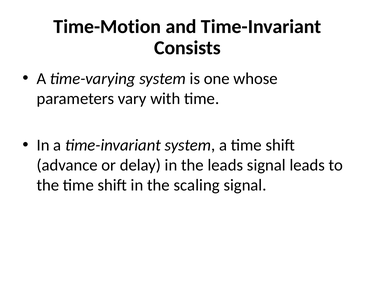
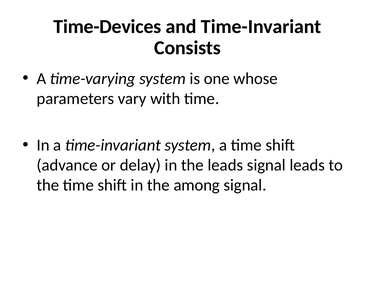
Time-Motion: Time-Motion -> Time-Devices (107, 27)
scaling: scaling -> among (197, 185)
